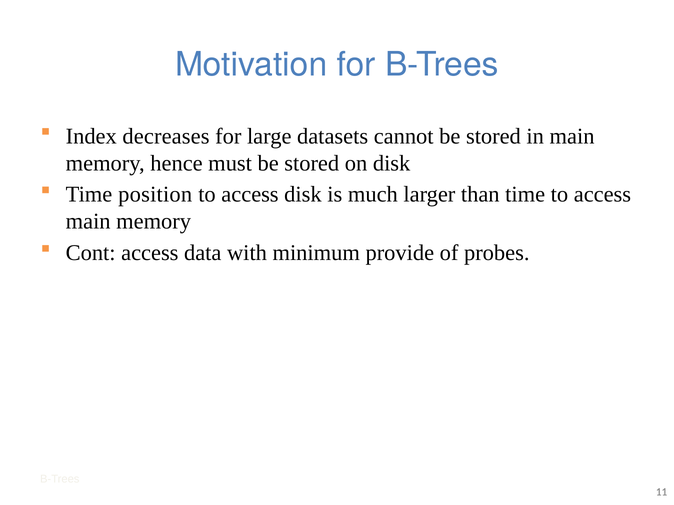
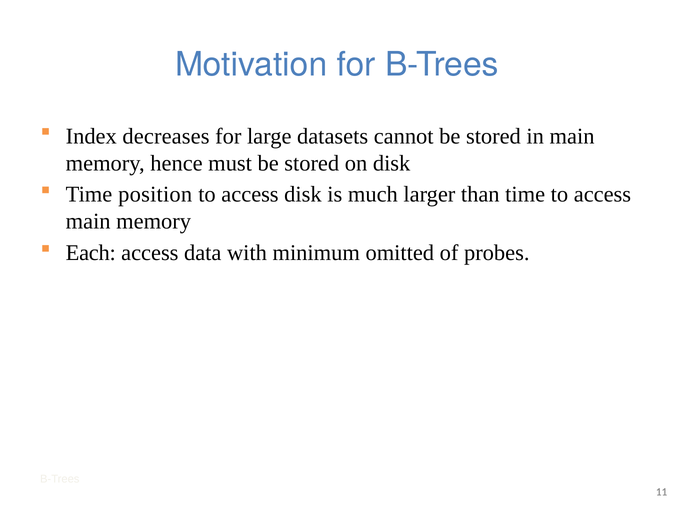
Cont: Cont -> Each (91, 253)
provide: provide -> omitted (400, 253)
